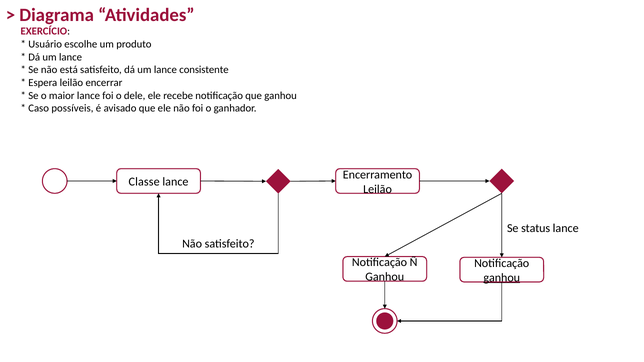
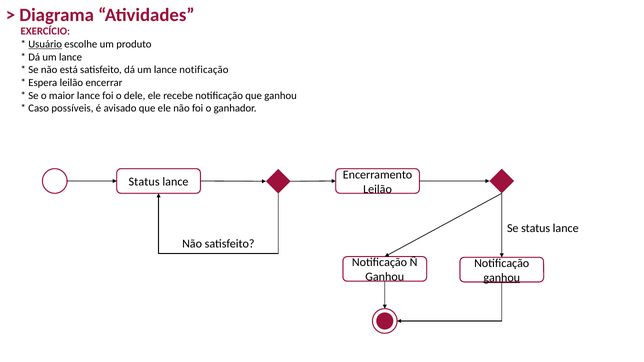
Usuário underline: none -> present (45, 44)
um lance consistente: consistente -> notificação (204, 70)
Classe: Classe -> Status (144, 182)
